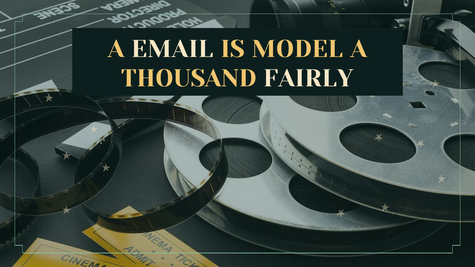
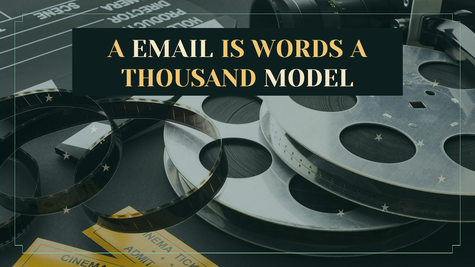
MODEL: MODEL -> WORDS (297, 49)
FAIRLY: FAIRLY -> MODEL (308, 78)
